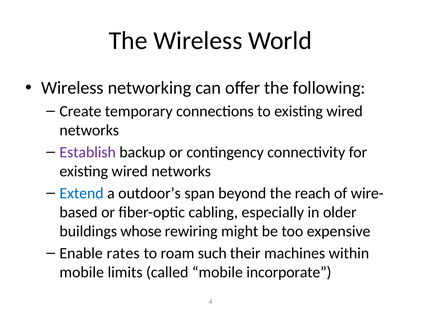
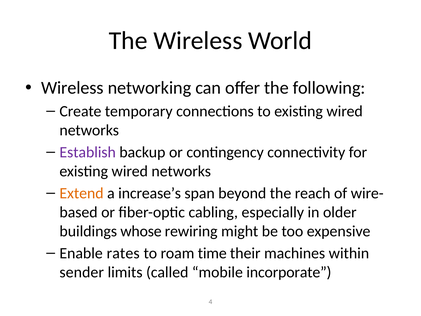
Extend colour: blue -> orange (82, 193)
outdoor’s: outdoor’s -> increase’s (150, 193)
such: such -> time (212, 253)
mobile: mobile -> sender (82, 272)
